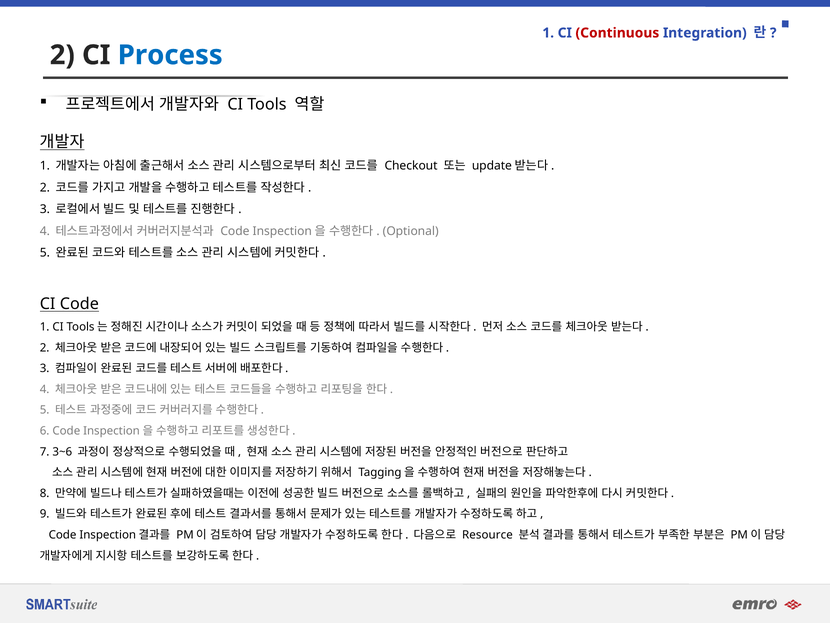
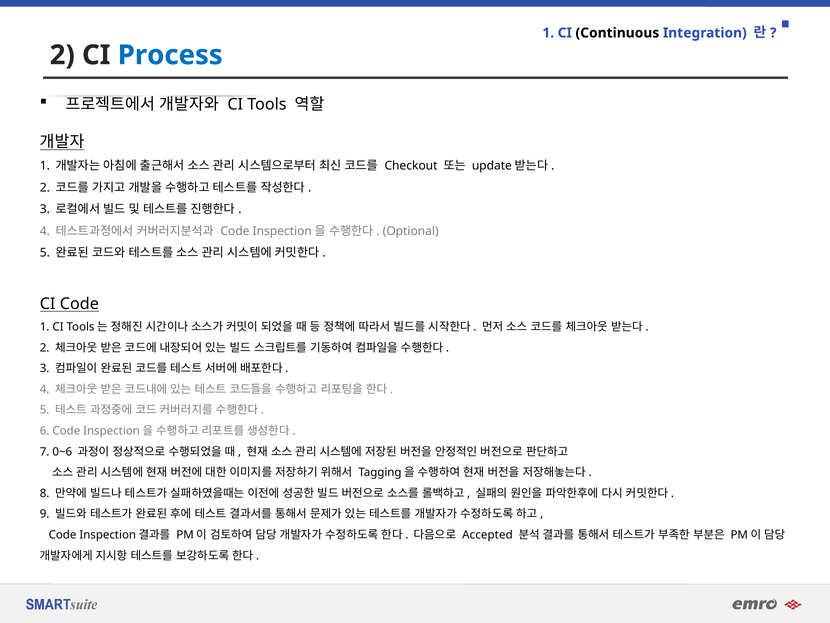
Continuous colour: red -> black (617, 33)
3~6: 3~6 -> 0~6 (62, 451)
Resource: Resource -> Accepted (487, 535)
